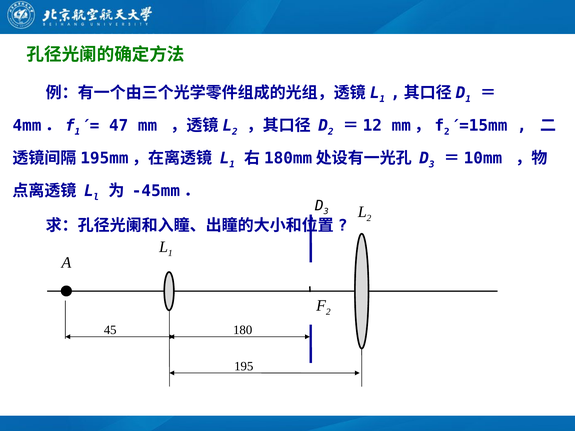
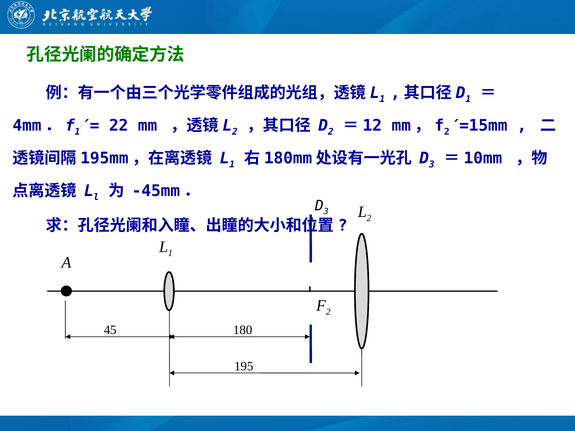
47: 47 -> 22 (119, 126)
